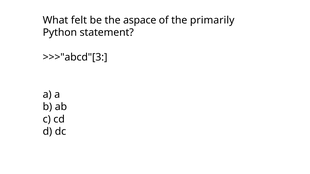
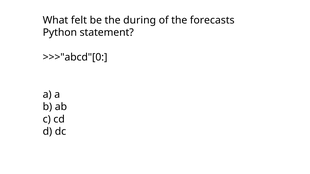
aspace: aspace -> during (140, 20)
primarily: primarily -> forecasts (212, 20)
>>>"abcd"[3: >>>"abcd"[3 -> >>>"abcd"[0 (75, 57)
